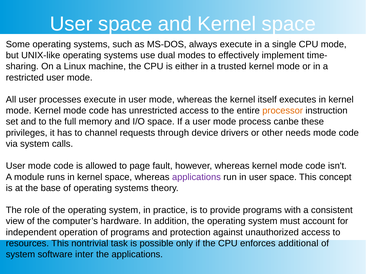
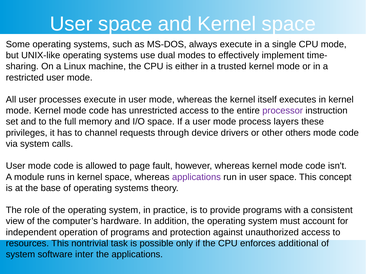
processor colour: orange -> purple (283, 111)
canbe: canbe -> layers (286, 122)
needs: needs -> others (298, 133)
